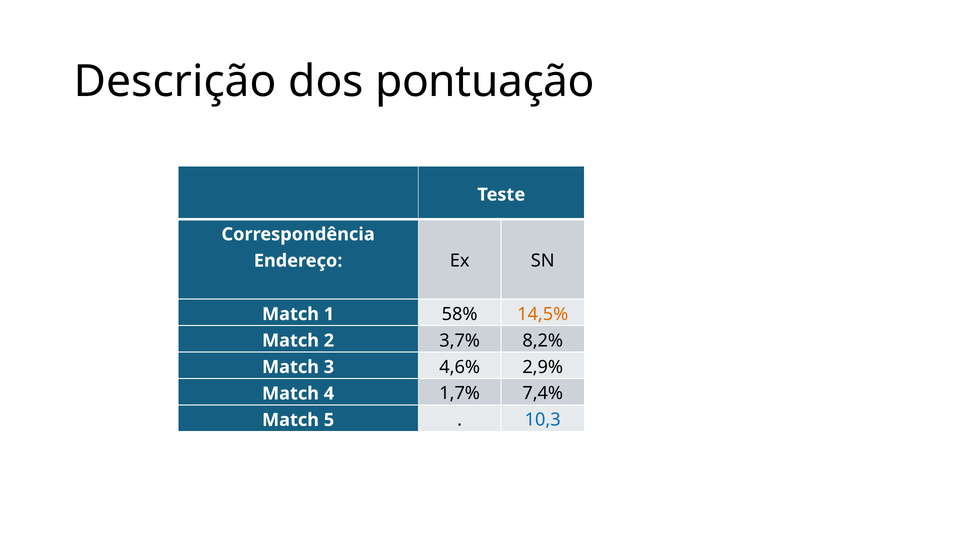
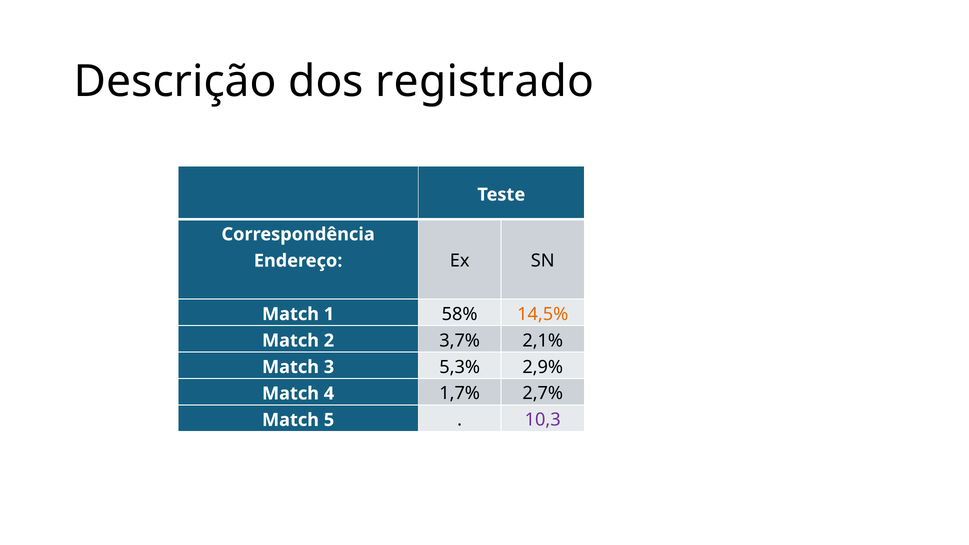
pontuação: pontuação -> registrado (485, 81)
8,2%: 8,2% -> 2,1% (543, 341)
4,6%: 4,6% -> 5,3% (460, 367)
7,4%: 7,4% -> 2,7% (543, 394)
10,3 colour: blue -> purple (543, 420)
